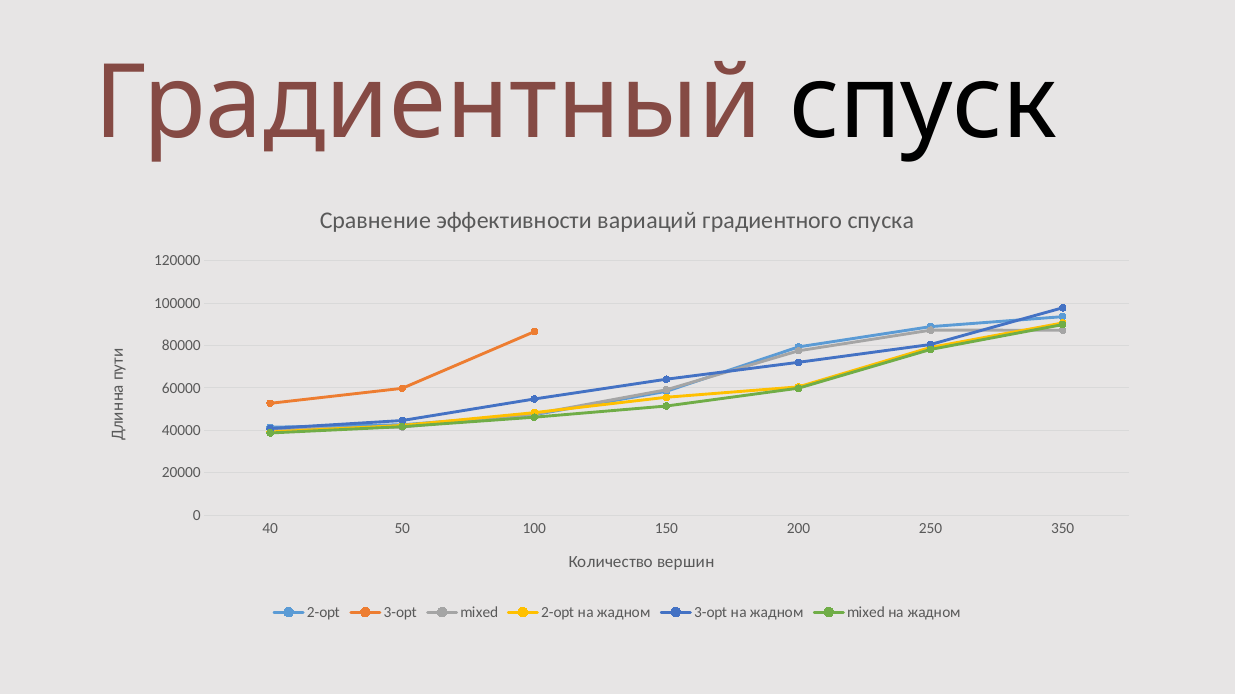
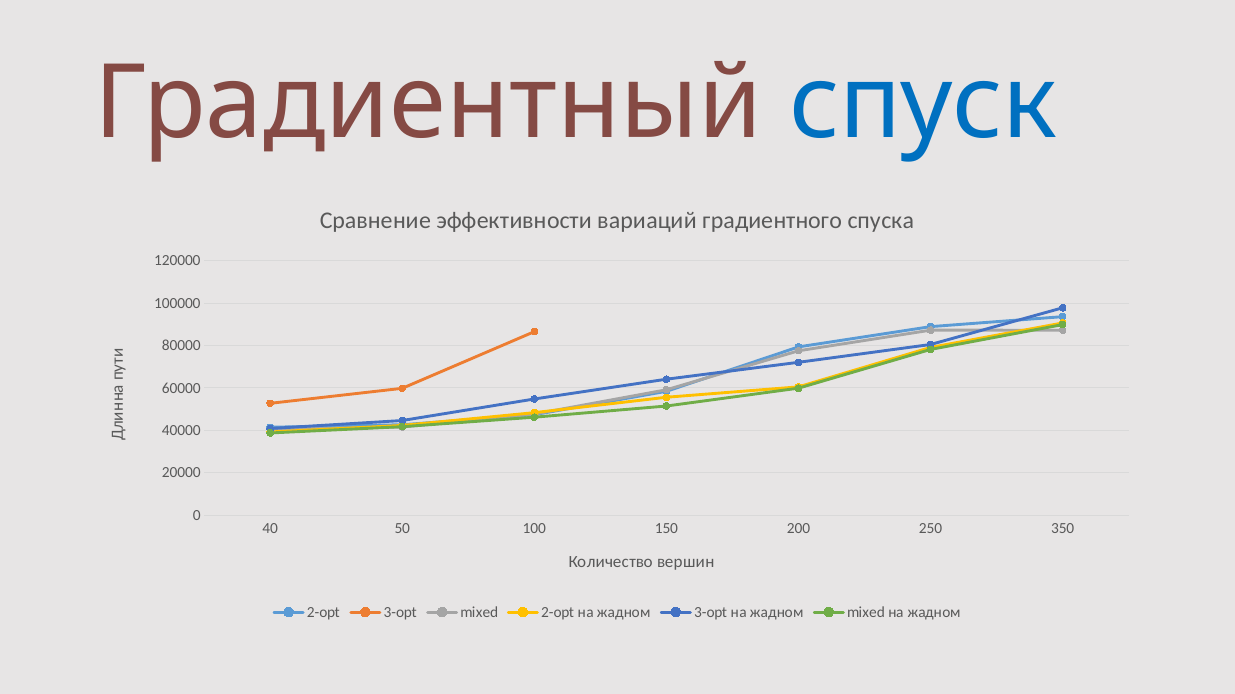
спуск colour: black -> blue (923, 103)
